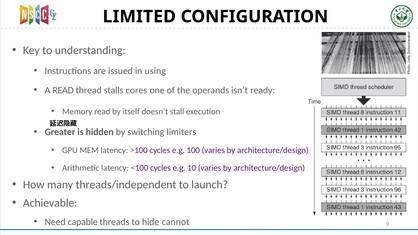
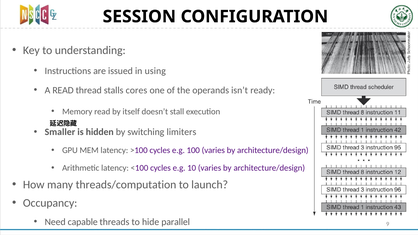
LIMITED: LIMITED -> SESSION (139, 17)
Greater: Greater -> Smaller (60, 132)
threads/independent: threads/independent -> threads/computation (126, 185)
Achievable: Achievable -> Occupancy (50, 203)
cannot: cannot -> parallel (176, 222)
